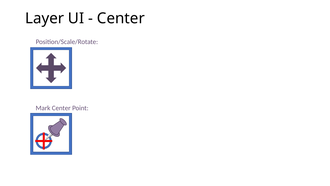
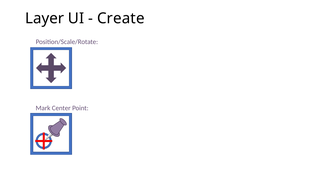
Center: Center -> Create (121, 18)
